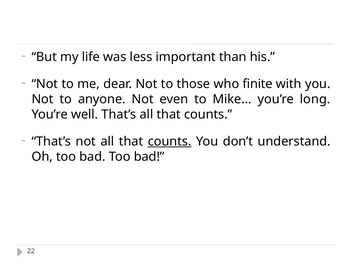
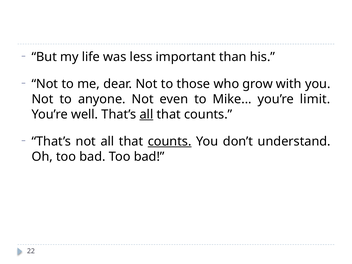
finite: finite -> grow (258, 84)
long: long -> limit (315, 99)
all underline: none -> present (146, 114)
